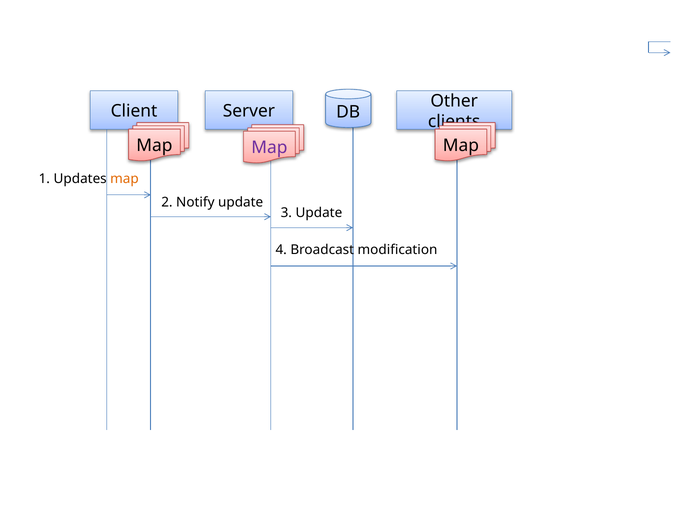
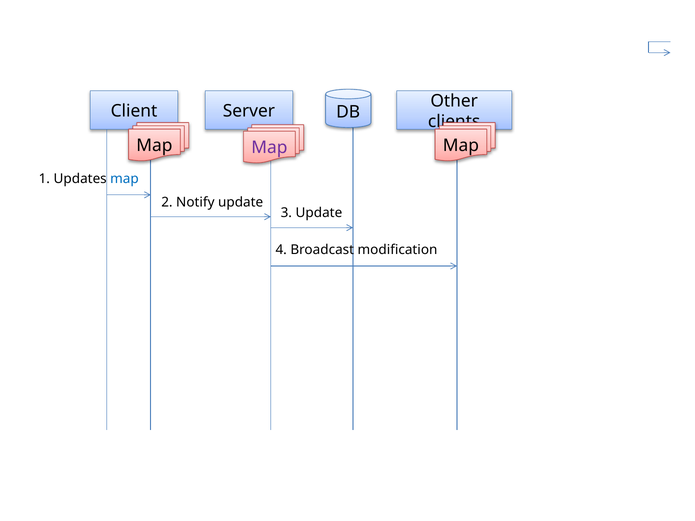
map colour: orange -> blue (125, 179)
